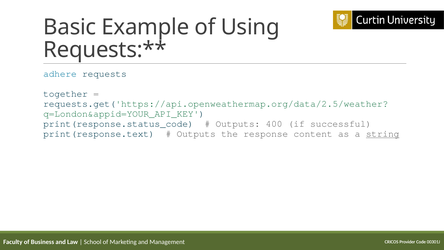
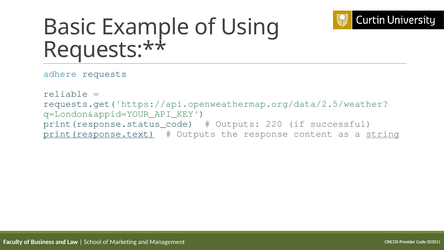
together: together -> reliable (66, 94)
400: 400 -> 220 (274, 124)
print(response.text underline: none -> present (99, 134)
